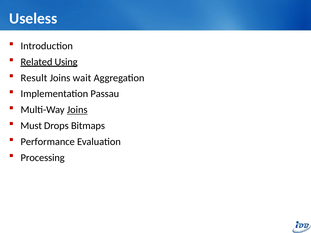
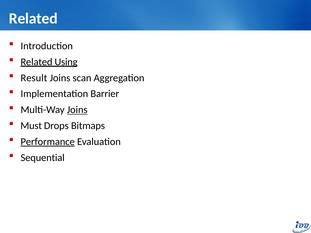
Useless: Useless -> Related (33, 19)
wait: wait -> scan (82, 78)
Passau: Passau -> Barrier (105, 94)
Performance underline: none -> present (48, 142)
Processing: Processing -> Sequential (43, 158)
